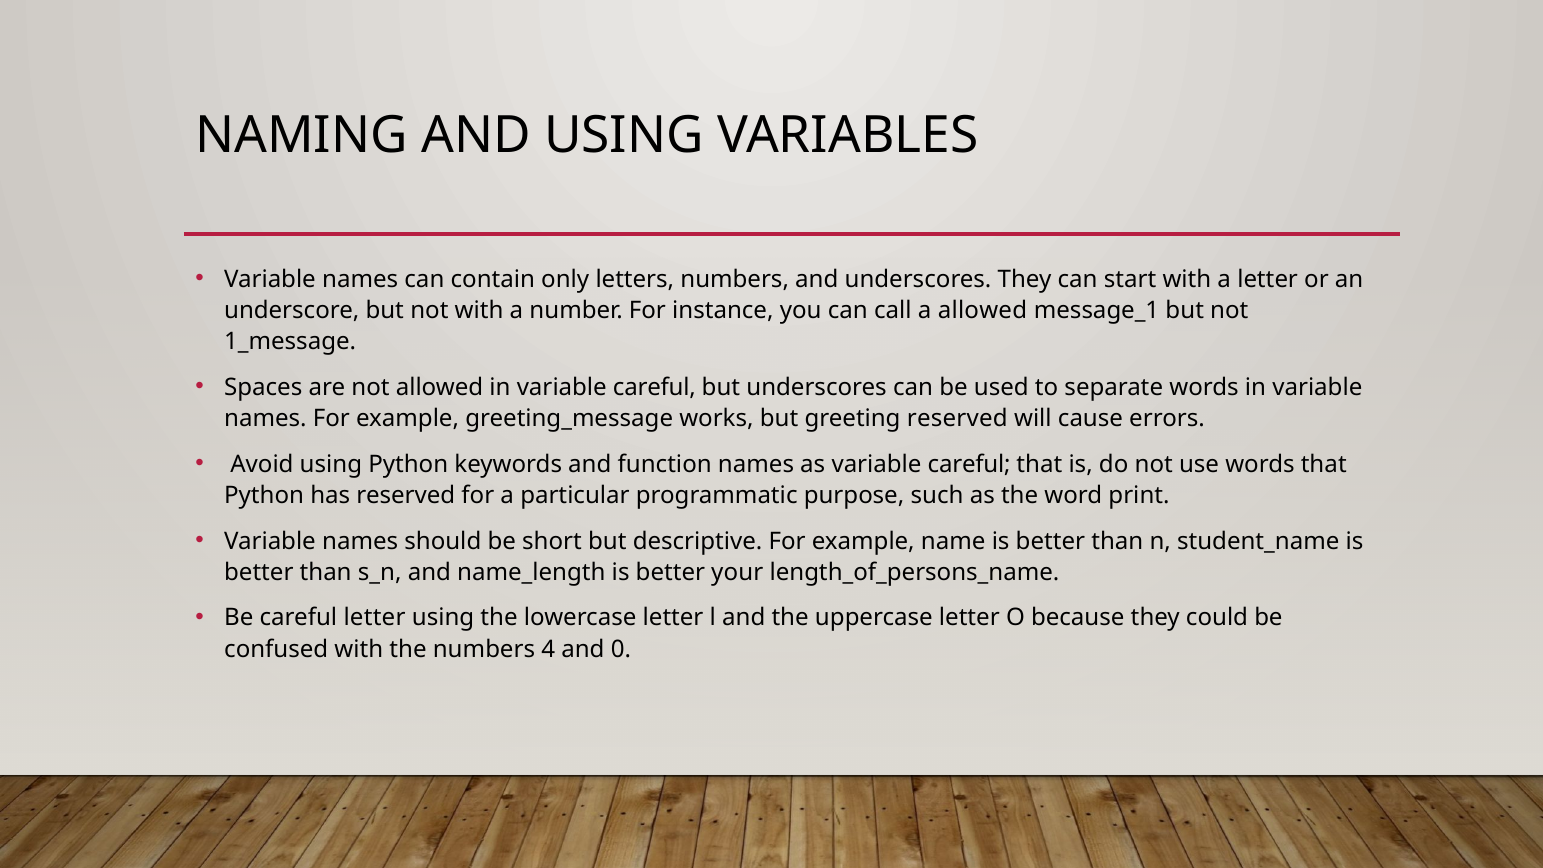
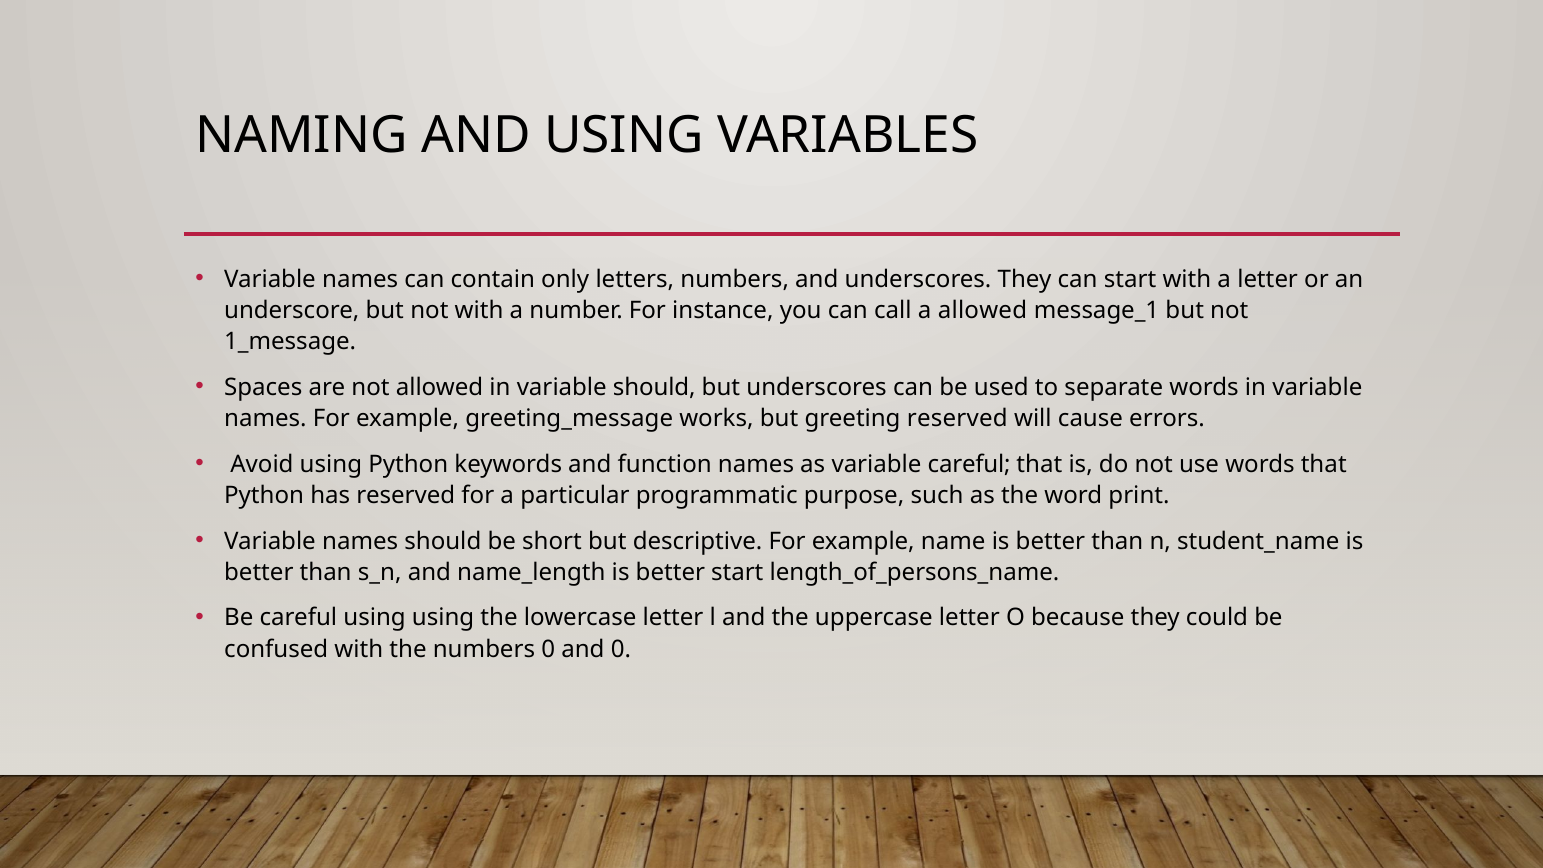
in variable careful: careful -> should (654, 387)
better your: your -> start (737, 572)
careful letter: letter -> using (375, 618)
numbers 4: 4 -> 0 (548, 649)
